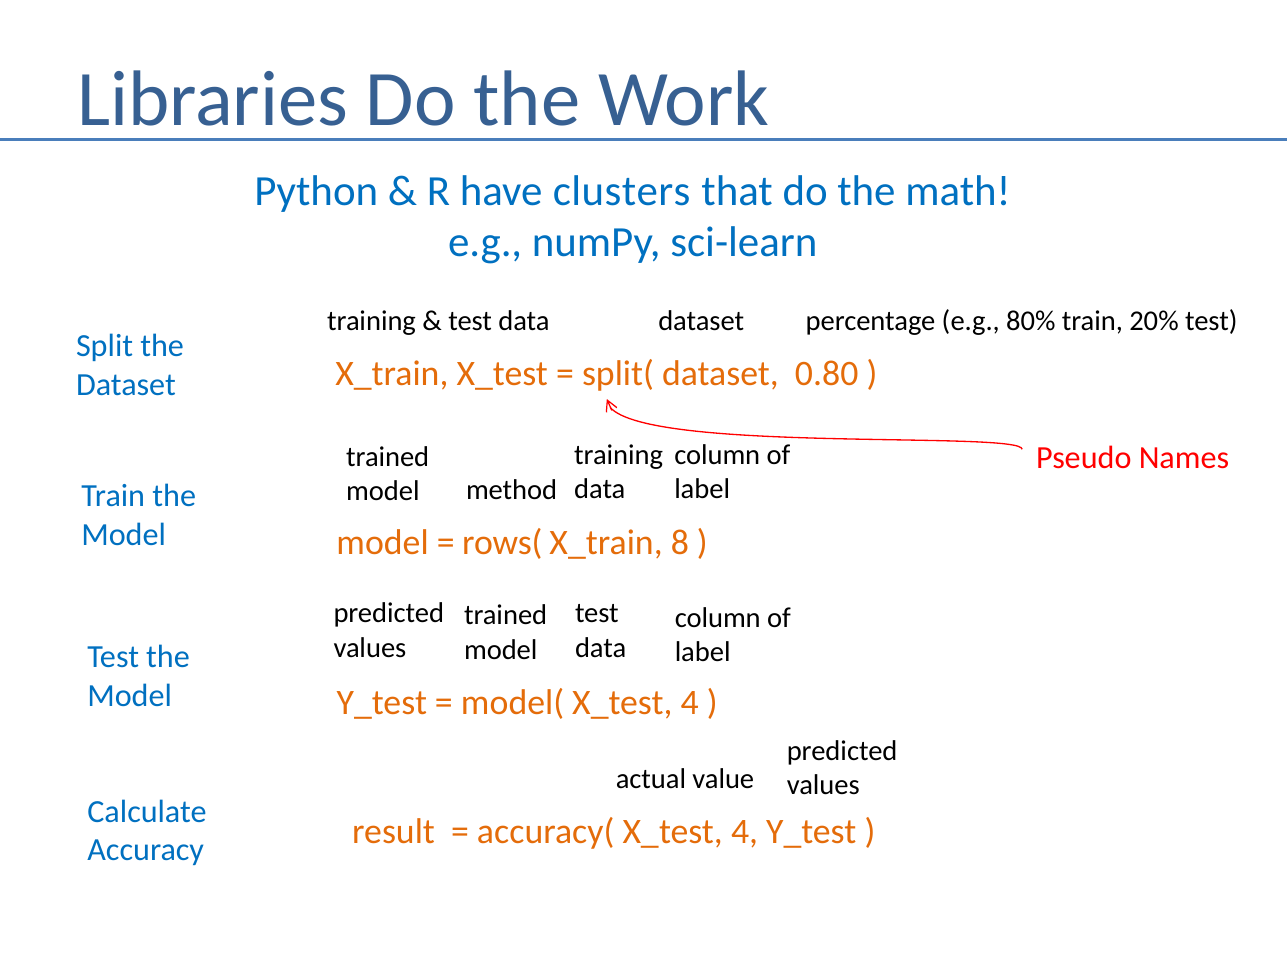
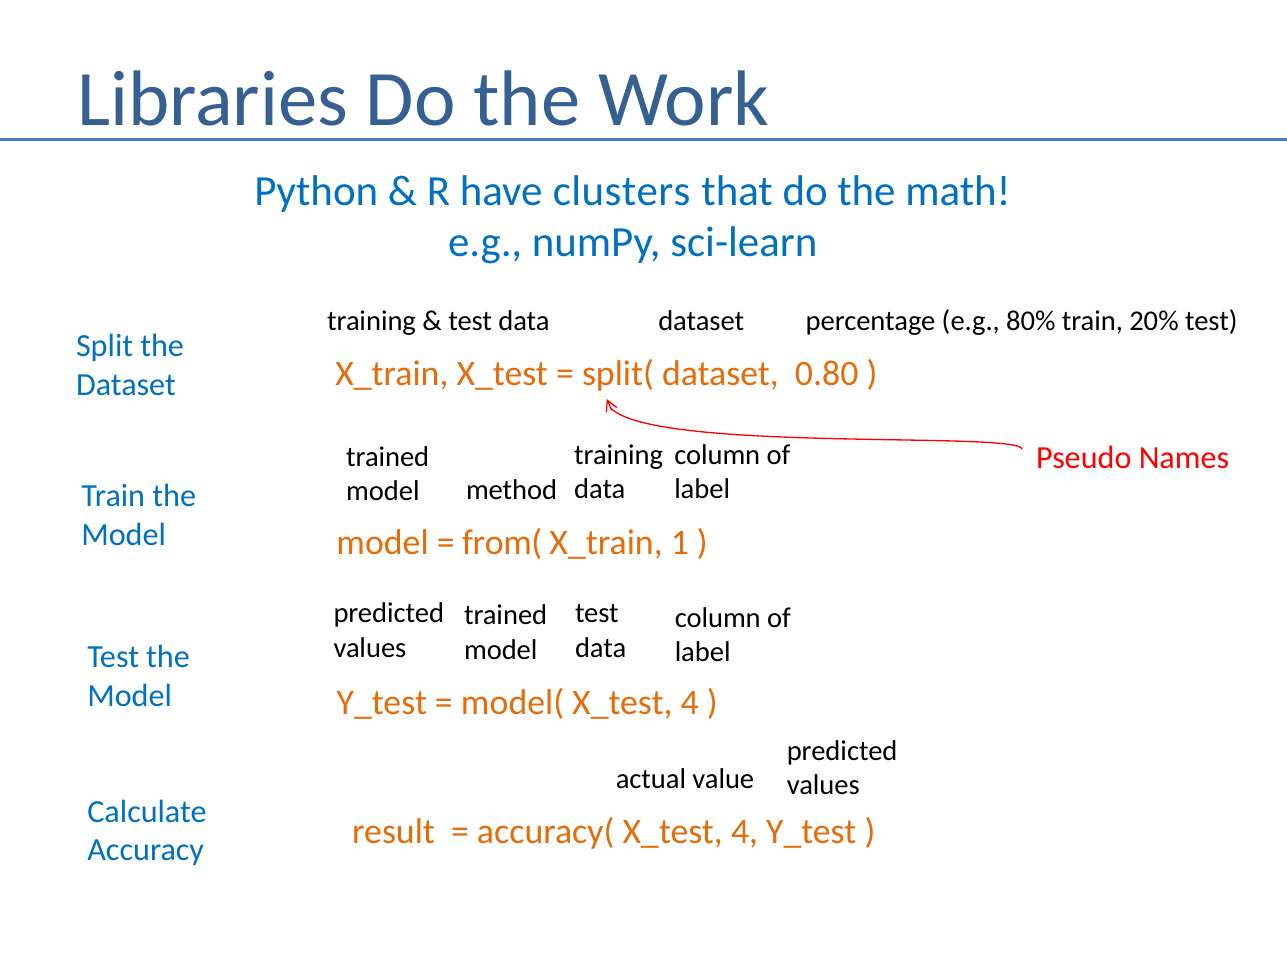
rows(: rows( -> from( (502, 542)
8: 8 -> 1 (680, 542)
